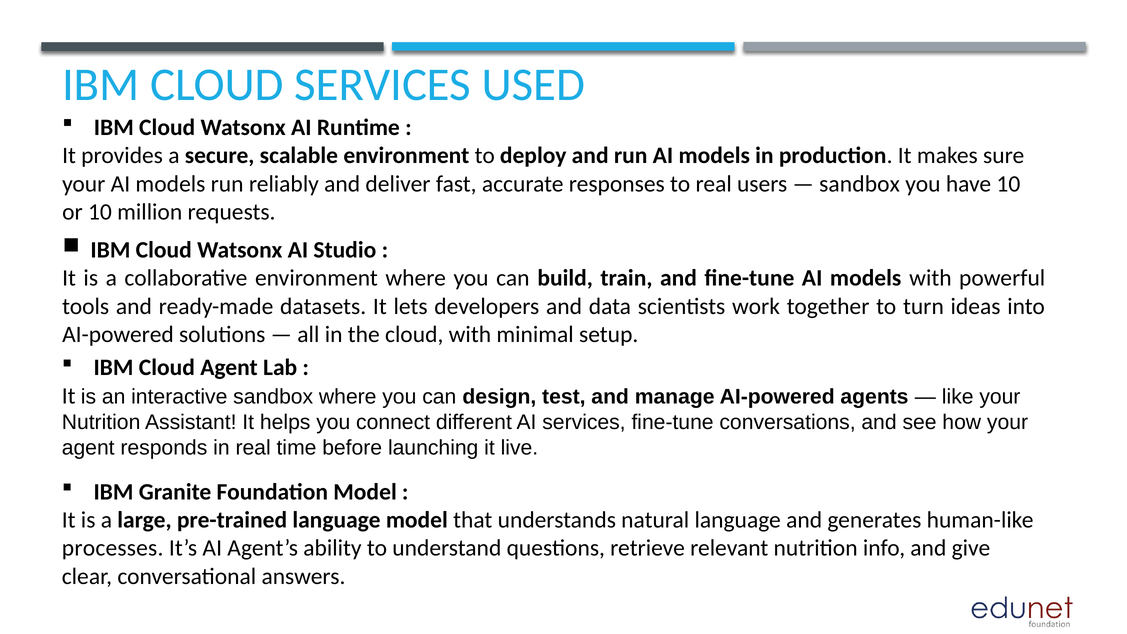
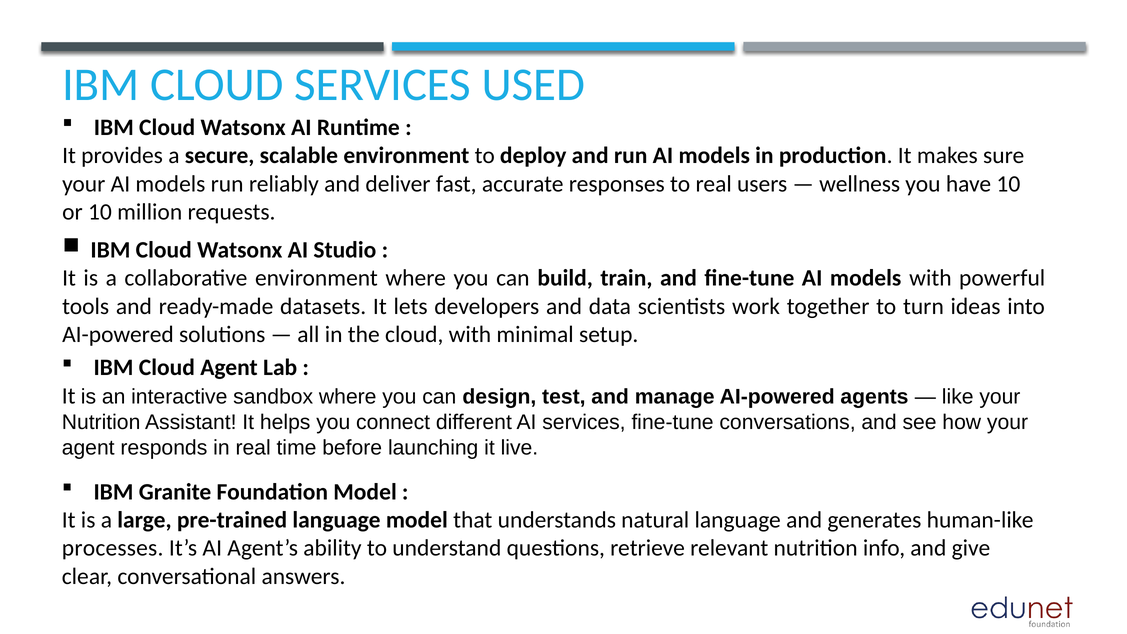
sandbox: sandbox -> wellness (860, 184)
